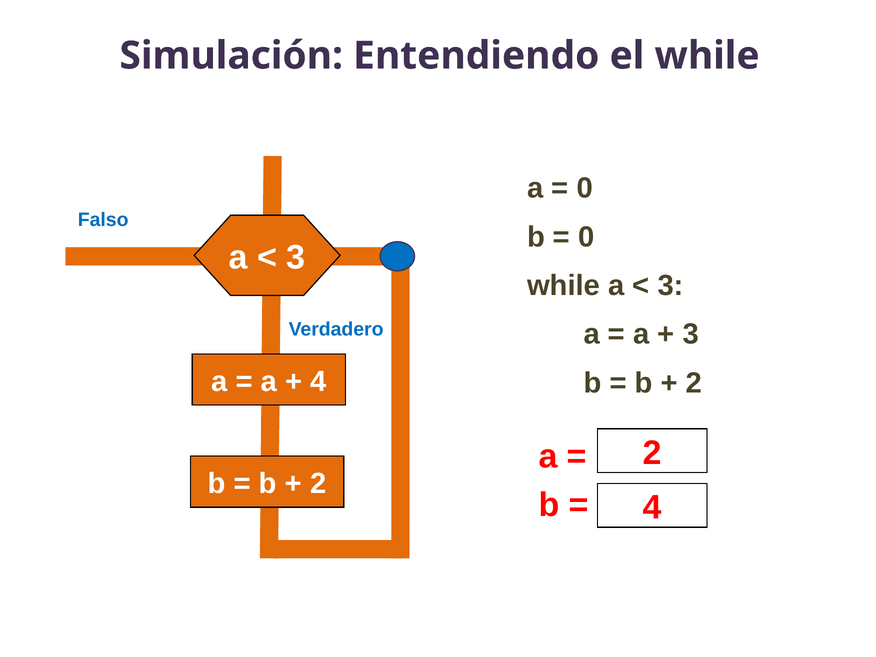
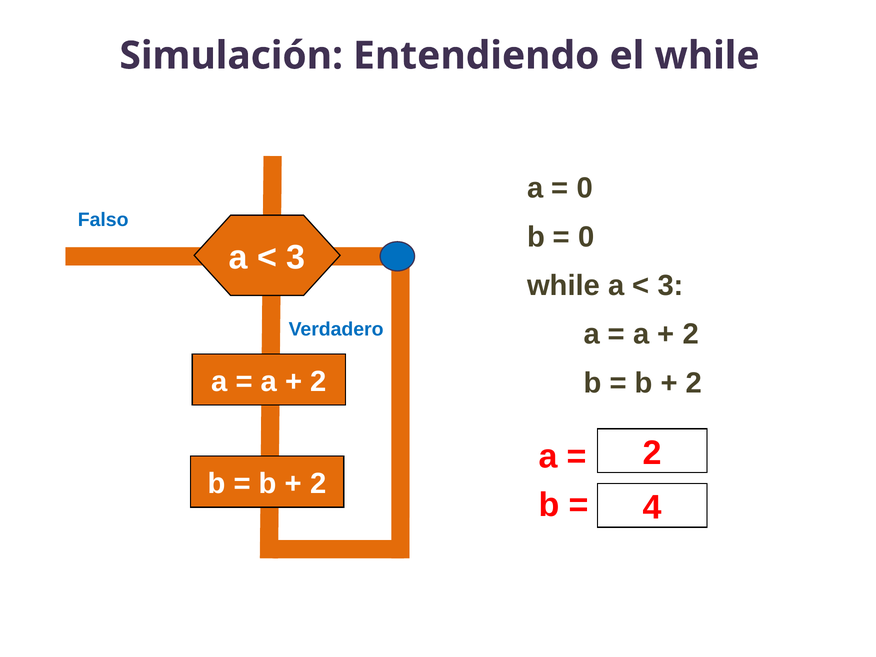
3: 3 -> 2 (691, 334)
4: 4 -> 2 (318, 382)
